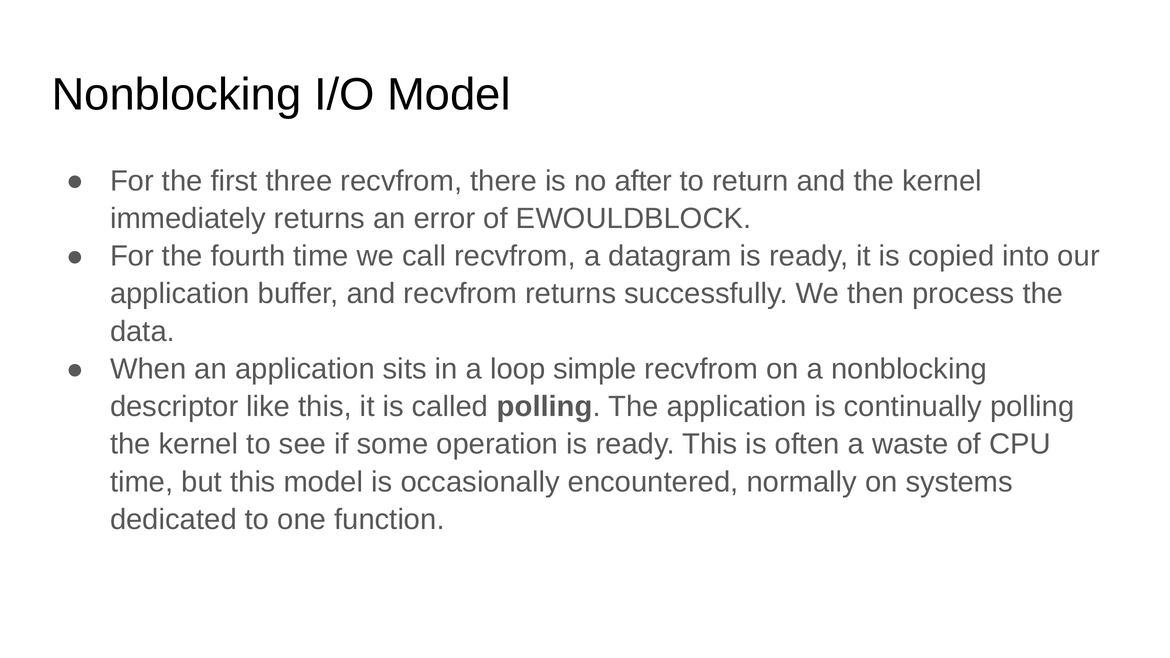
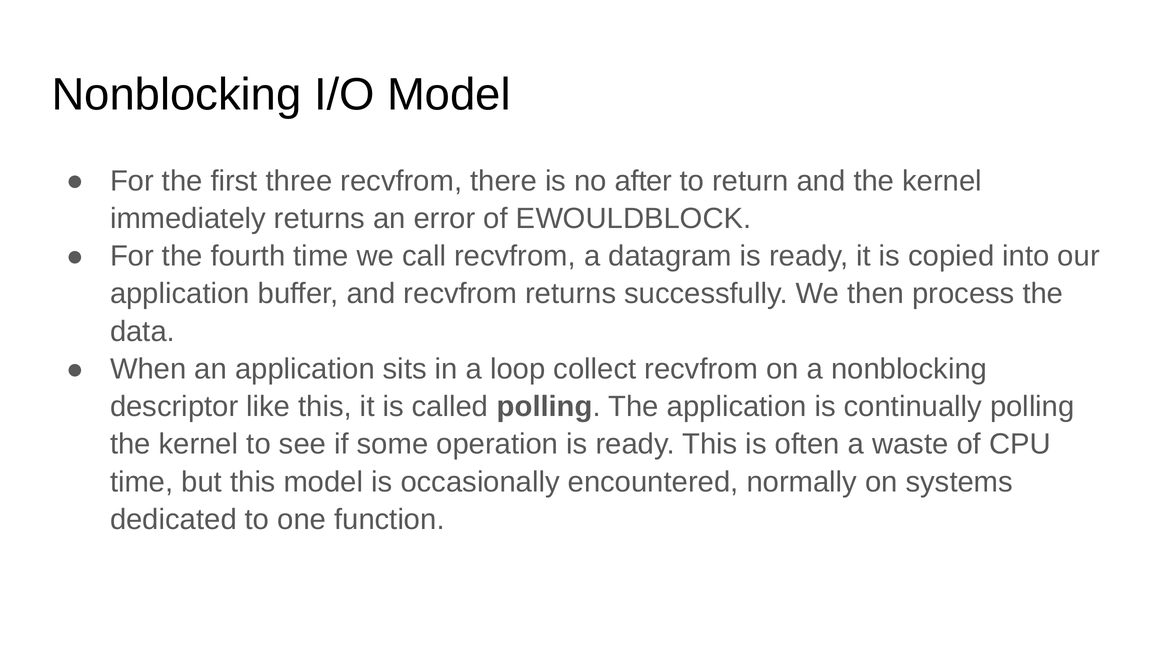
simple: simple -> collect (595, 369)
